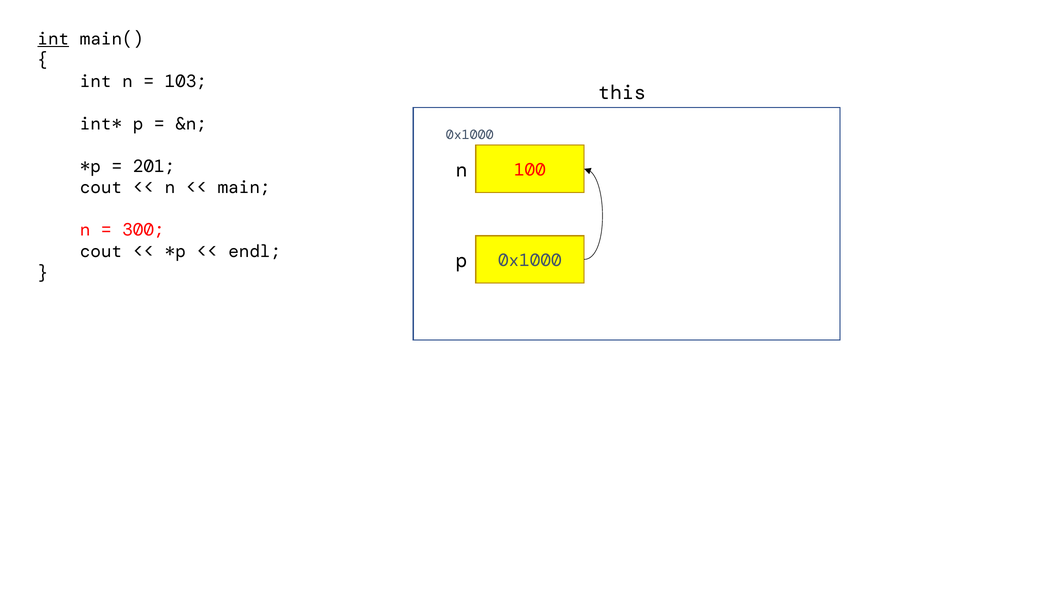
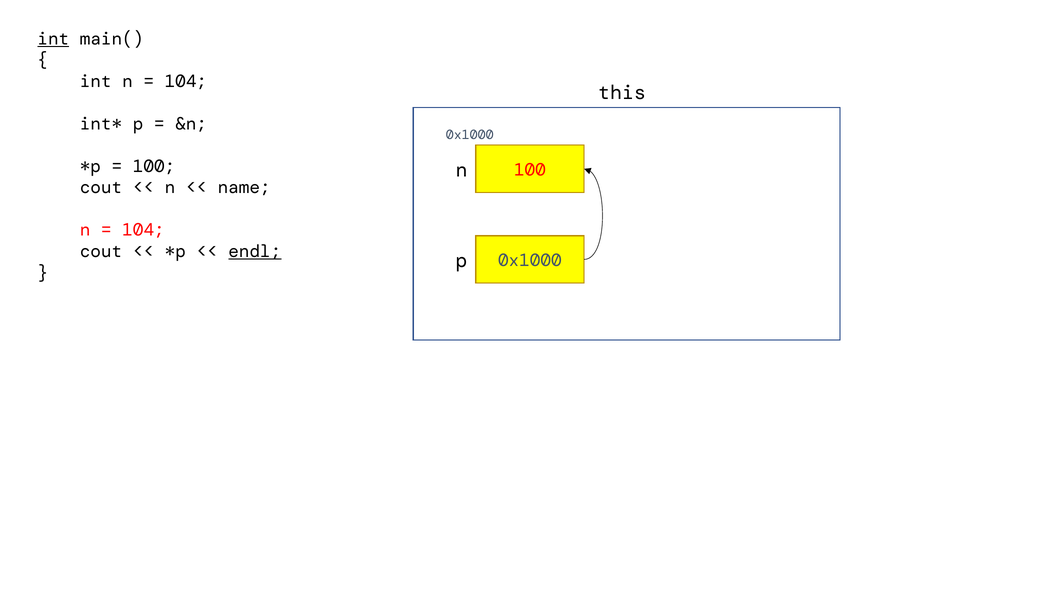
103: 103 -> 104 (186, 81)
201: 201 -> 100 (154, 167)
main: main -> name (244, 188)
300: 300 -> 104 (143, 230)
endl underline: none -> present (255, 252)
